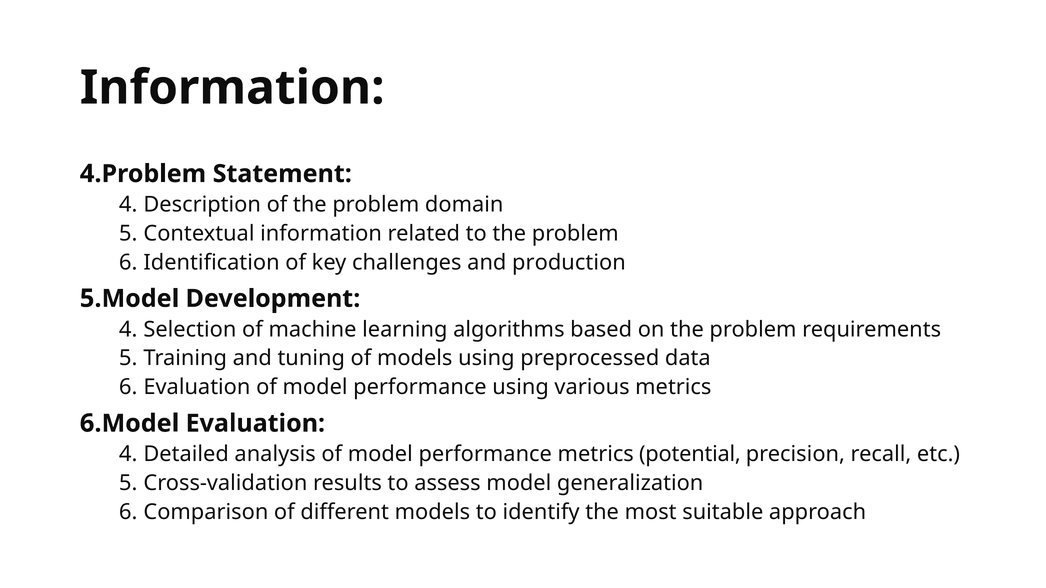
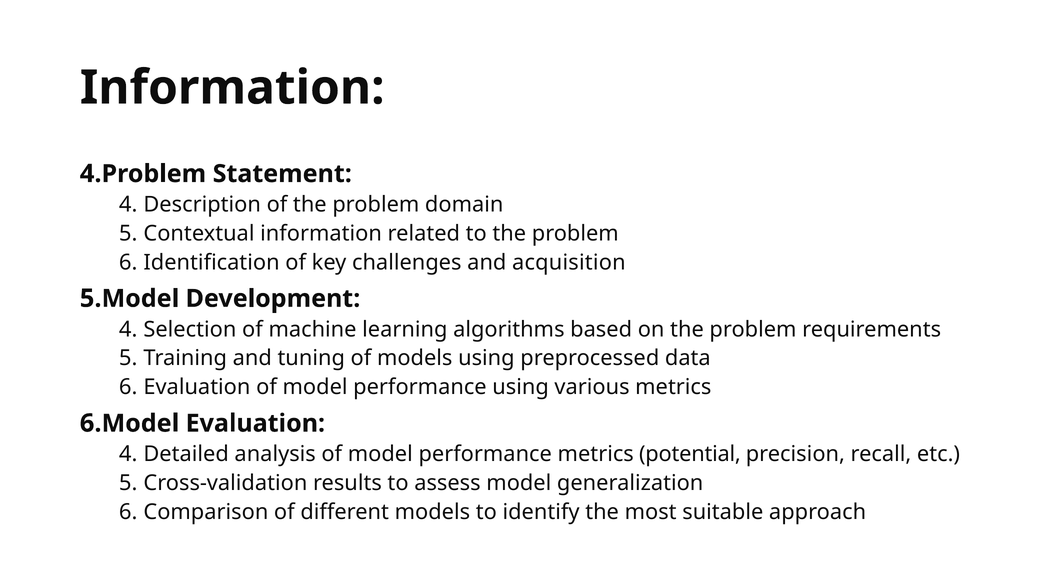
production: production -> acquisition (569, 263)
